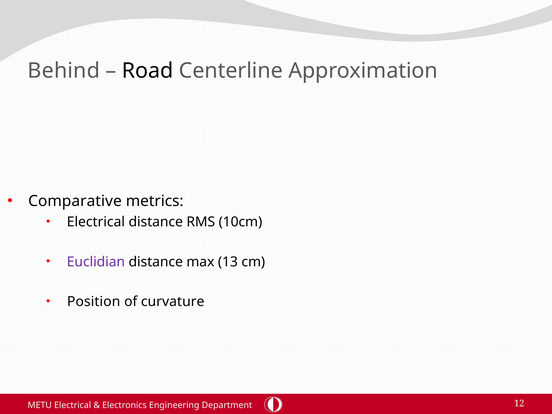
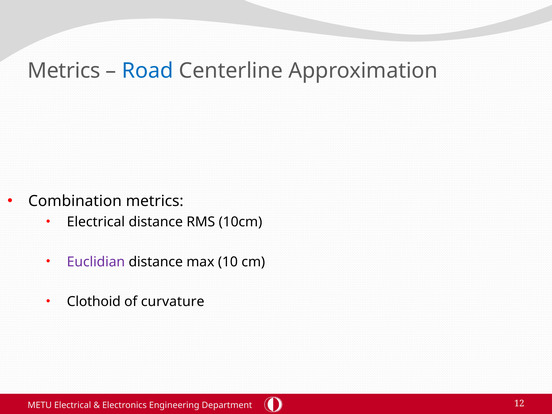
Behind: Behind -> Metrics (64, 71)
Road colour: black -> blue (148, 71)
Comparative: Comparative -> Combination (75, 201)
13: 13 -> 10 (228, 262)
Position: Position -> Clothoid (94, 302)
